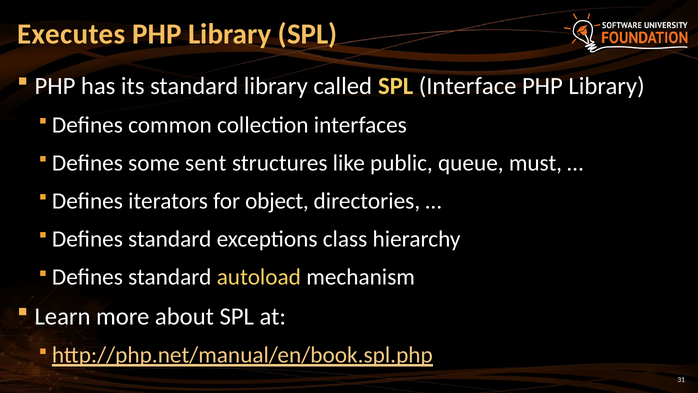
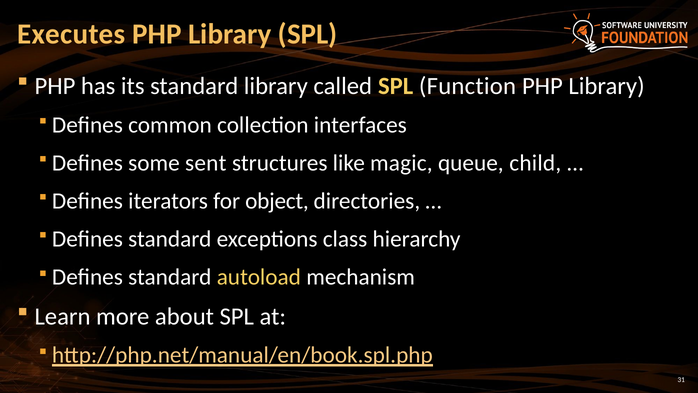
Interface: Interface -> Function (467, 86)
public: public -> magic (401, 163)
must: must -> child (535, 163)
